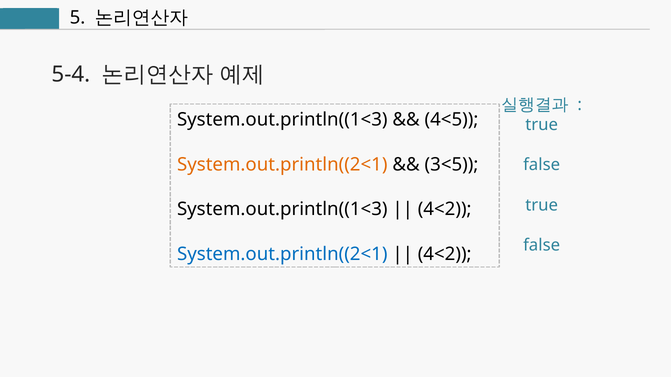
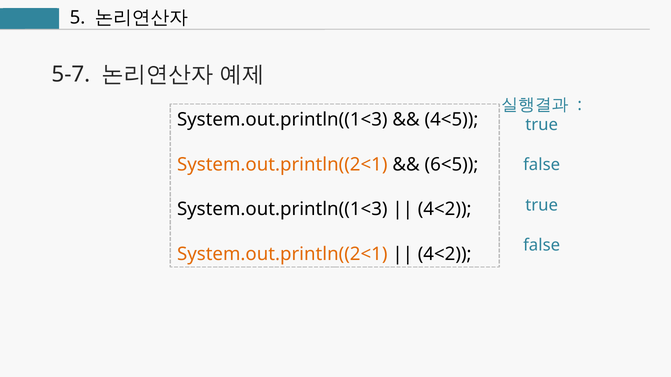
5-4: 5-4 -> 5-7 (71, 75)
3<5: 3<5 -> 6<5 (452, 165)
System.out.println((2<1 colour: blue -> orange (282, 254)
